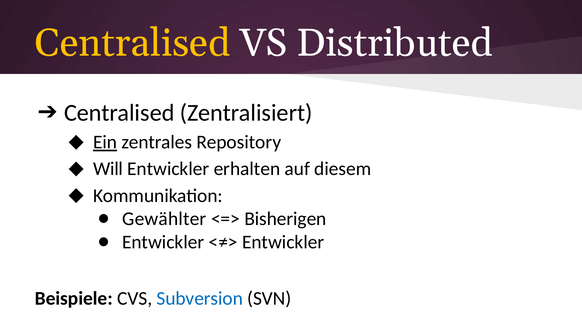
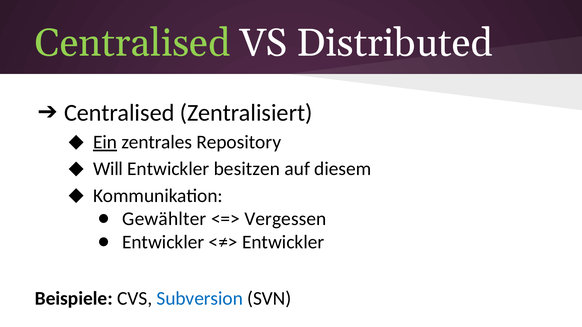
Centralised colour: yellow -> light green (133, 43)
erhalten: erhalten -> besitzen (247, 169)
Bisherigen: Bisherigen -> Vergessen (285, 219)
